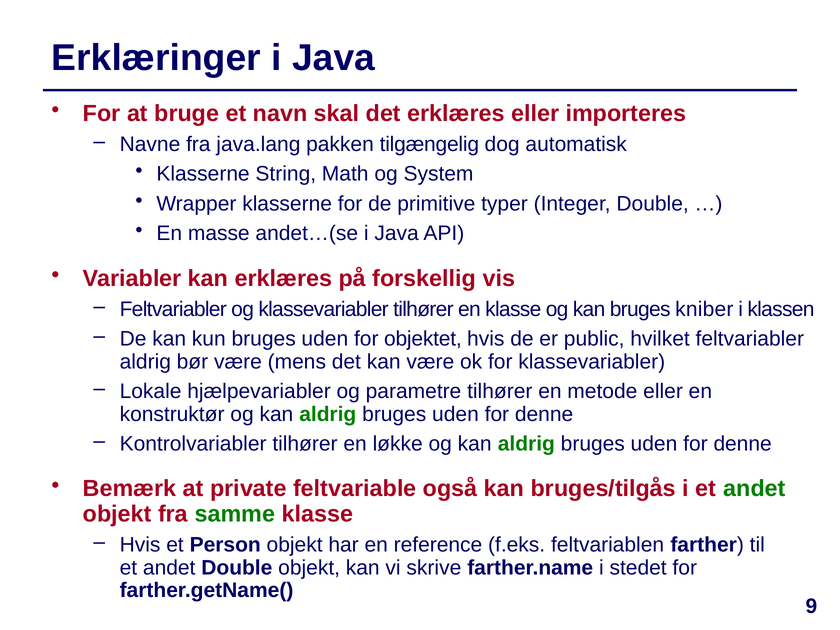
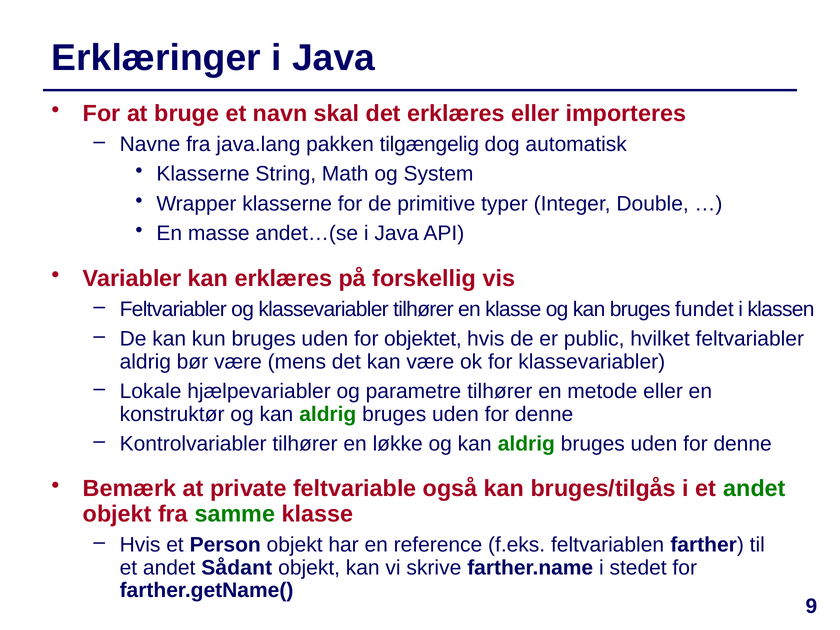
kniber: kniber -> fundet (704, 309)
andet Double: Double -> Sådant (237, 568)
